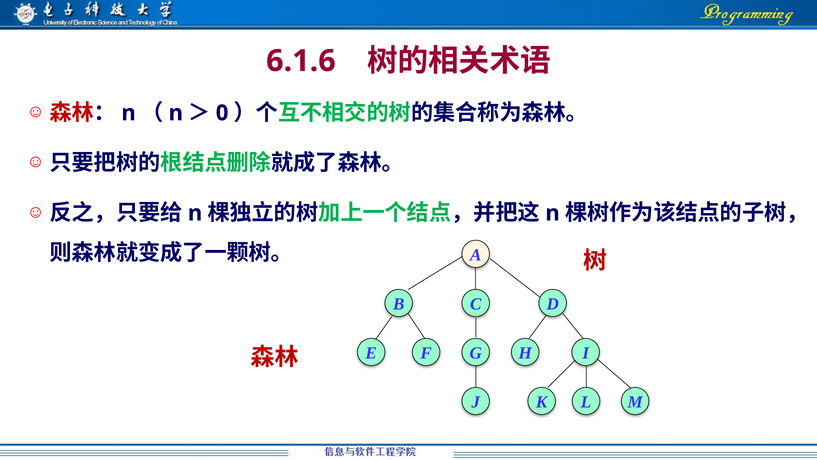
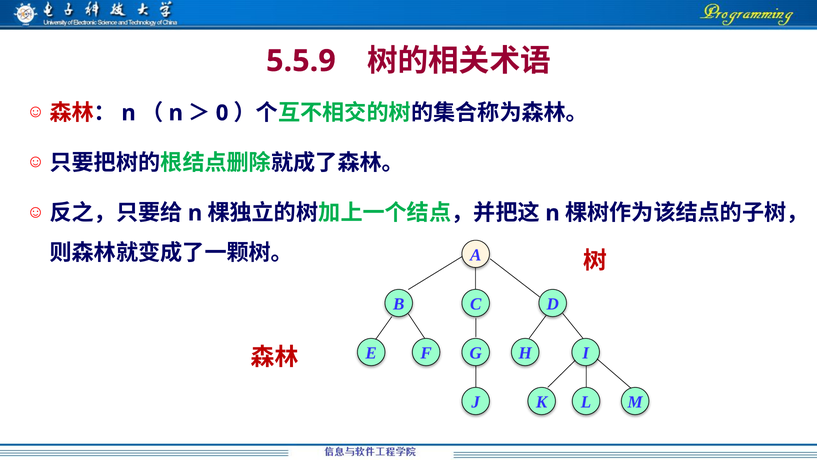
6.1.6: 6.1.6 -> 5.5.9 (301, 61)
